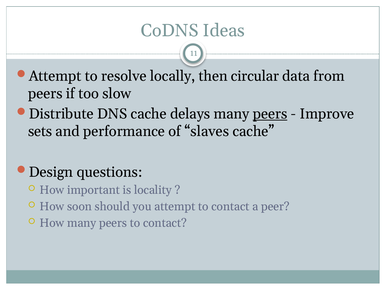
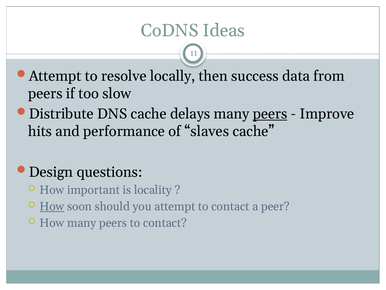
circular: circular -> success (255, 76)
sets: sets -> hits (40, 131)
How underline: none -> present (52, 206)
